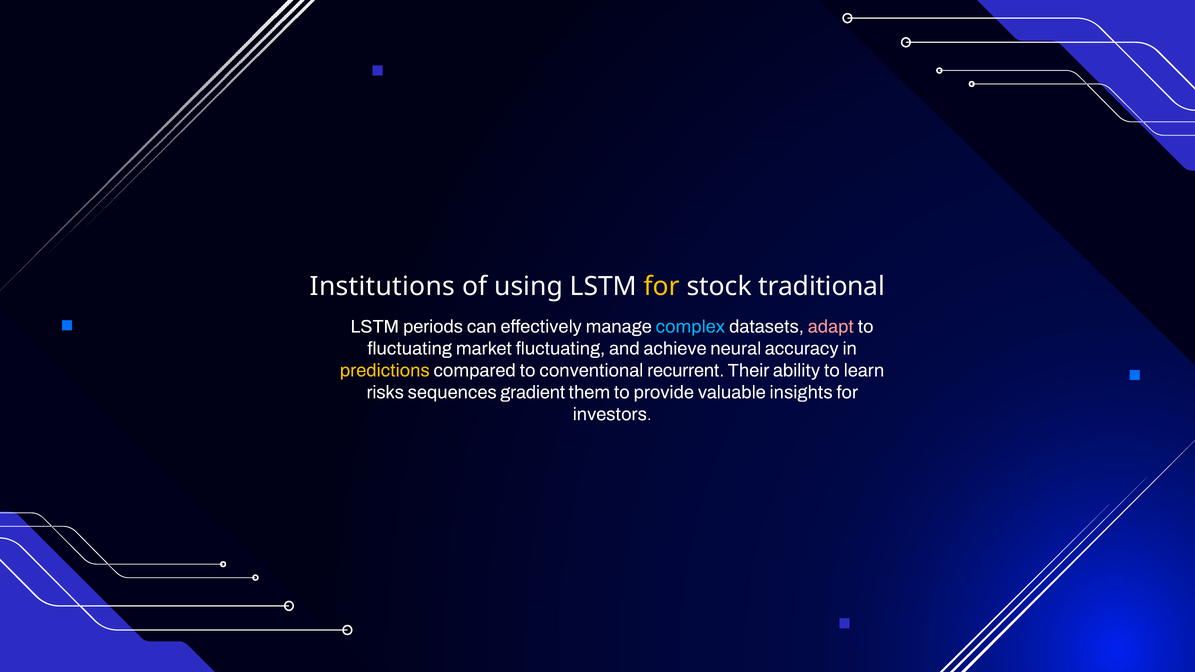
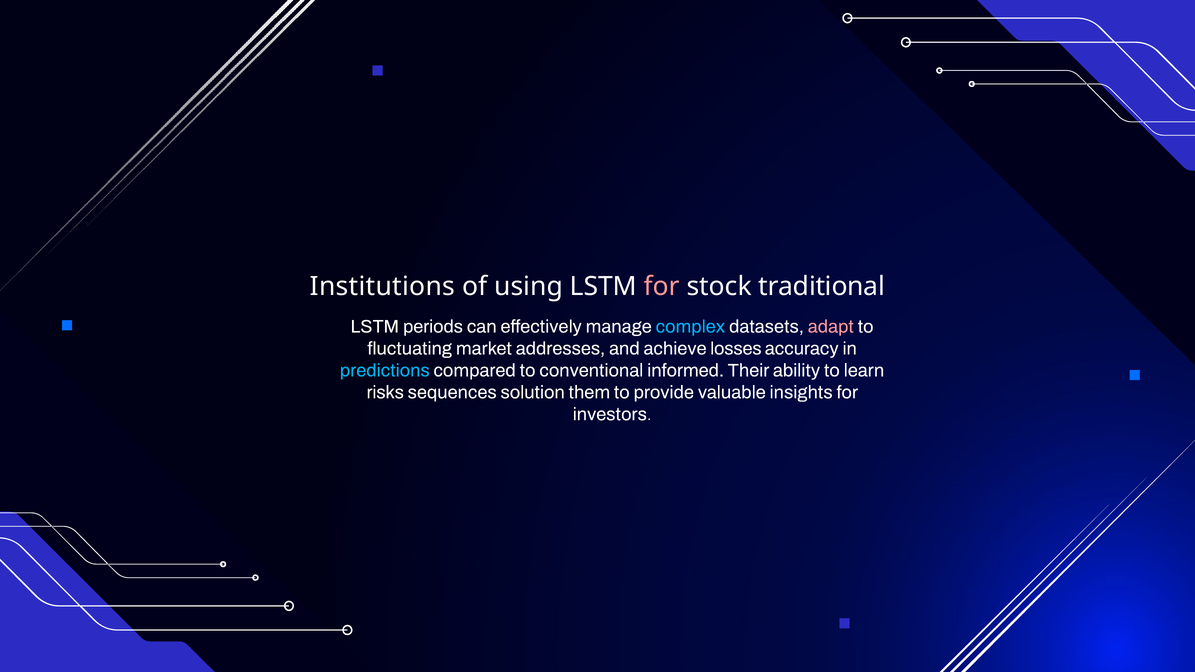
for colour: yellow -> pink (662, 286)
market fluctuating: fluctuating -> addresses (560, 349)
neural: neural -> losses (736, 349)
predictions colour: yellow -> light blue (385, 370)
recurrent: recurrent -> informed (686, 370)
gradient: gradient -> solution (533, 392)
